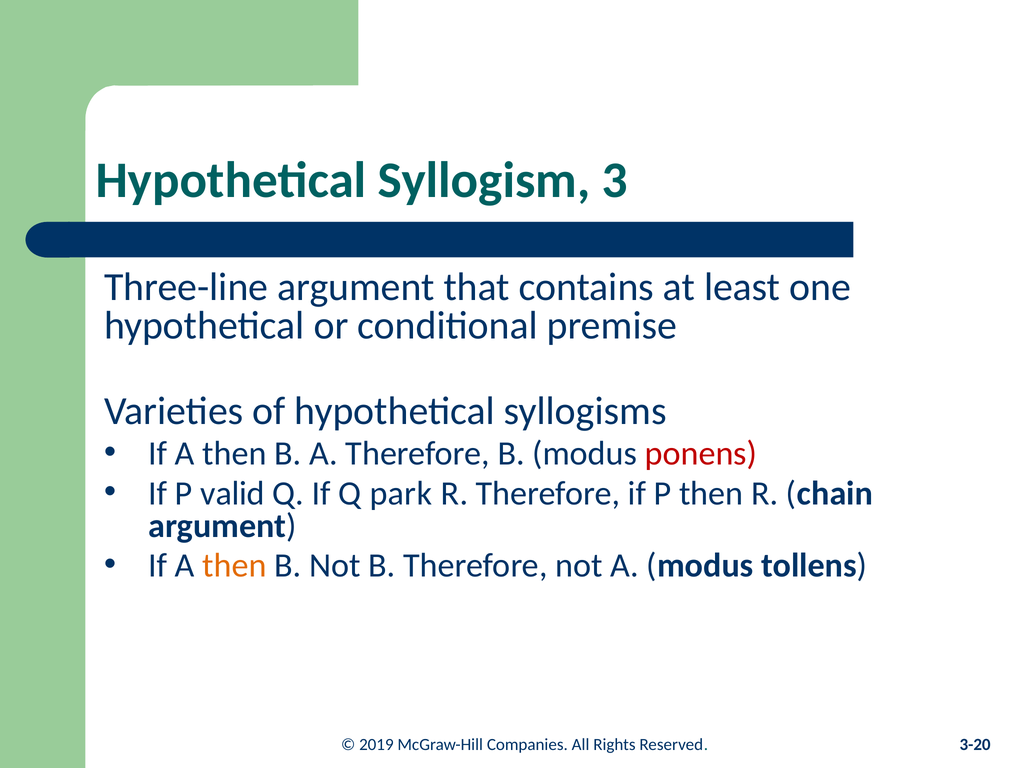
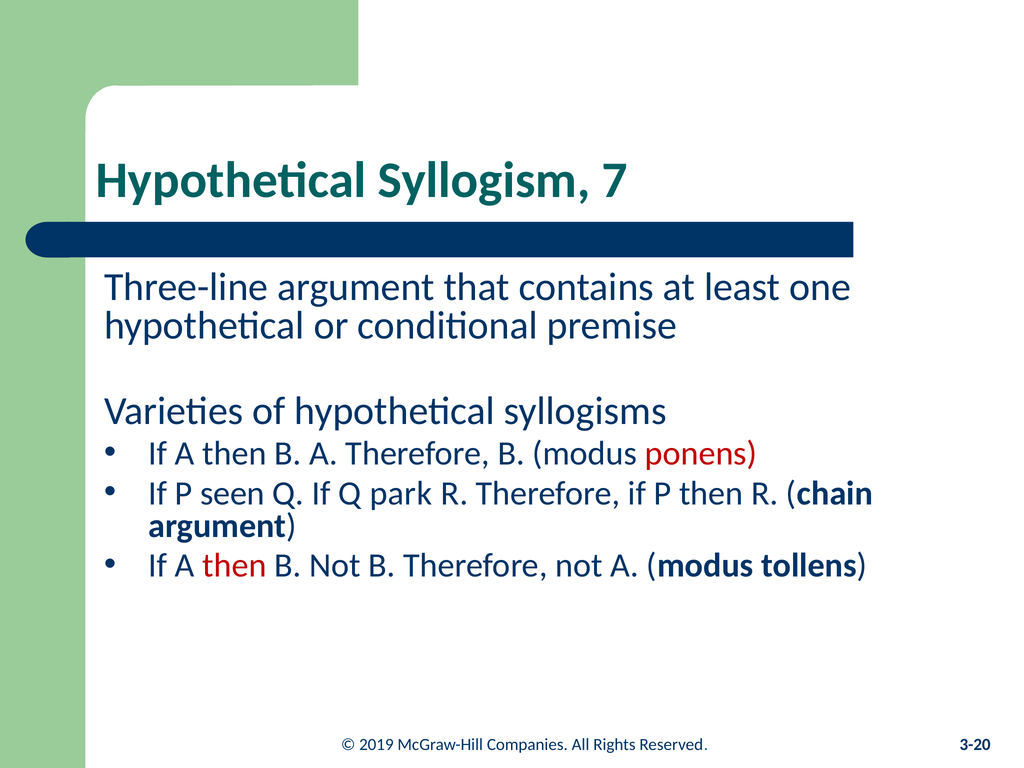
3: 3 -> 7 (615, 180)
valid: valid -> seen (233, 493)
then colour: orange -> red (235, 566)
